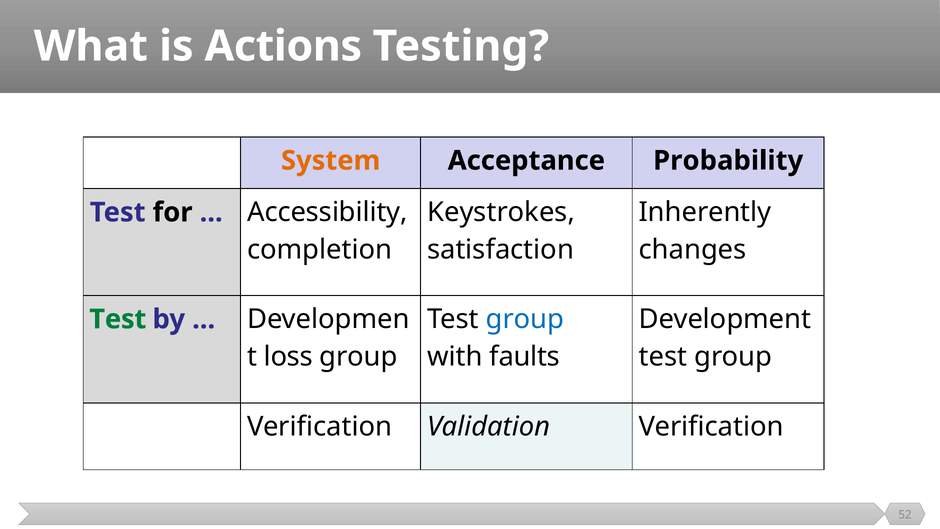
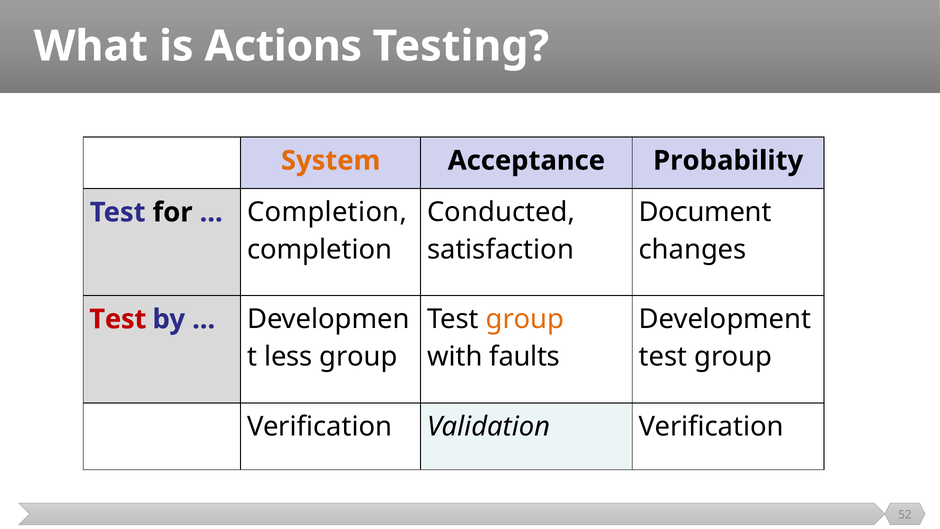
Keystrokes: Keystrokes -> Conducted (501, 212)
Inherently: Inherently -> Document (705, 212)
Accessibility: Accessibility -> Completion (327, 212)
group colour: blue -> orange (525, 319)
Test colour: green -> red (118, 319)
loss: loss -> less (288, 356)
